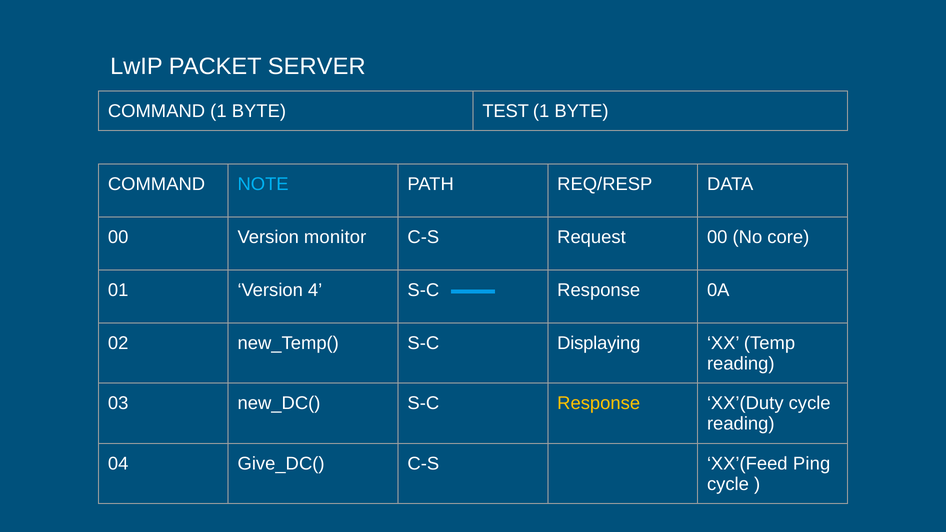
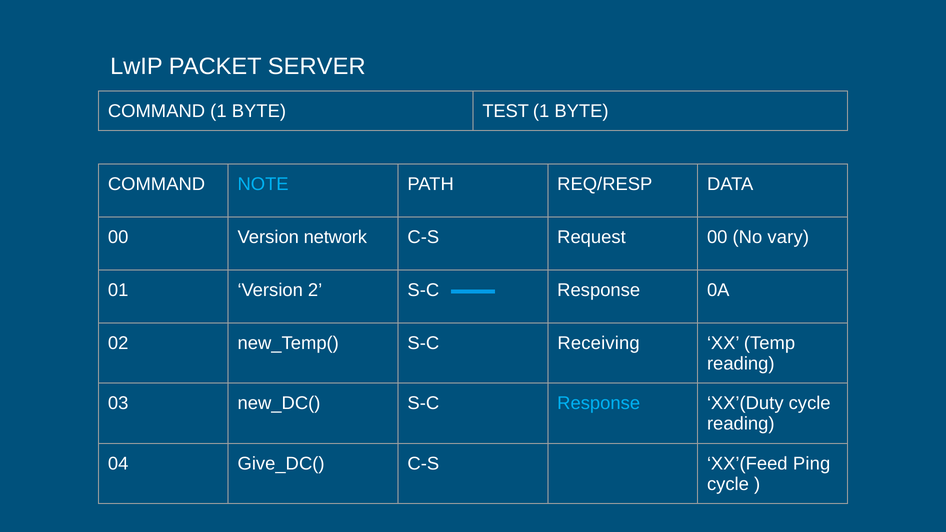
monitor: monitor -> network (335, 237)
core: core -> vary (788, 237)
4: 4 -> 2 (315, 290)
Displaying: Displaying -> Receiving (599, 343)
Response colour: yellow -> light blue (599, 403)
